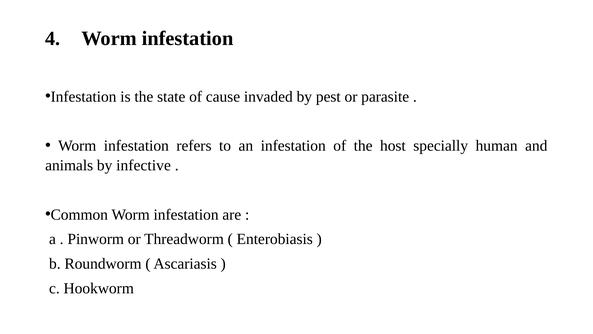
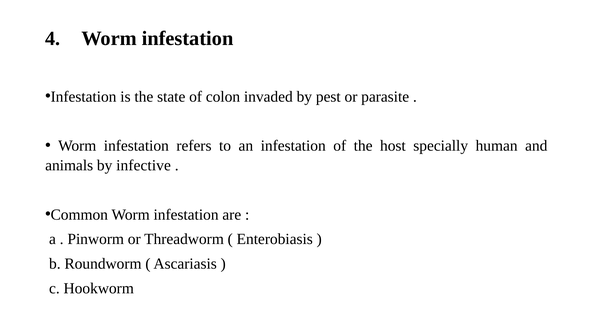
cause: cause -> colon (223, 96)
